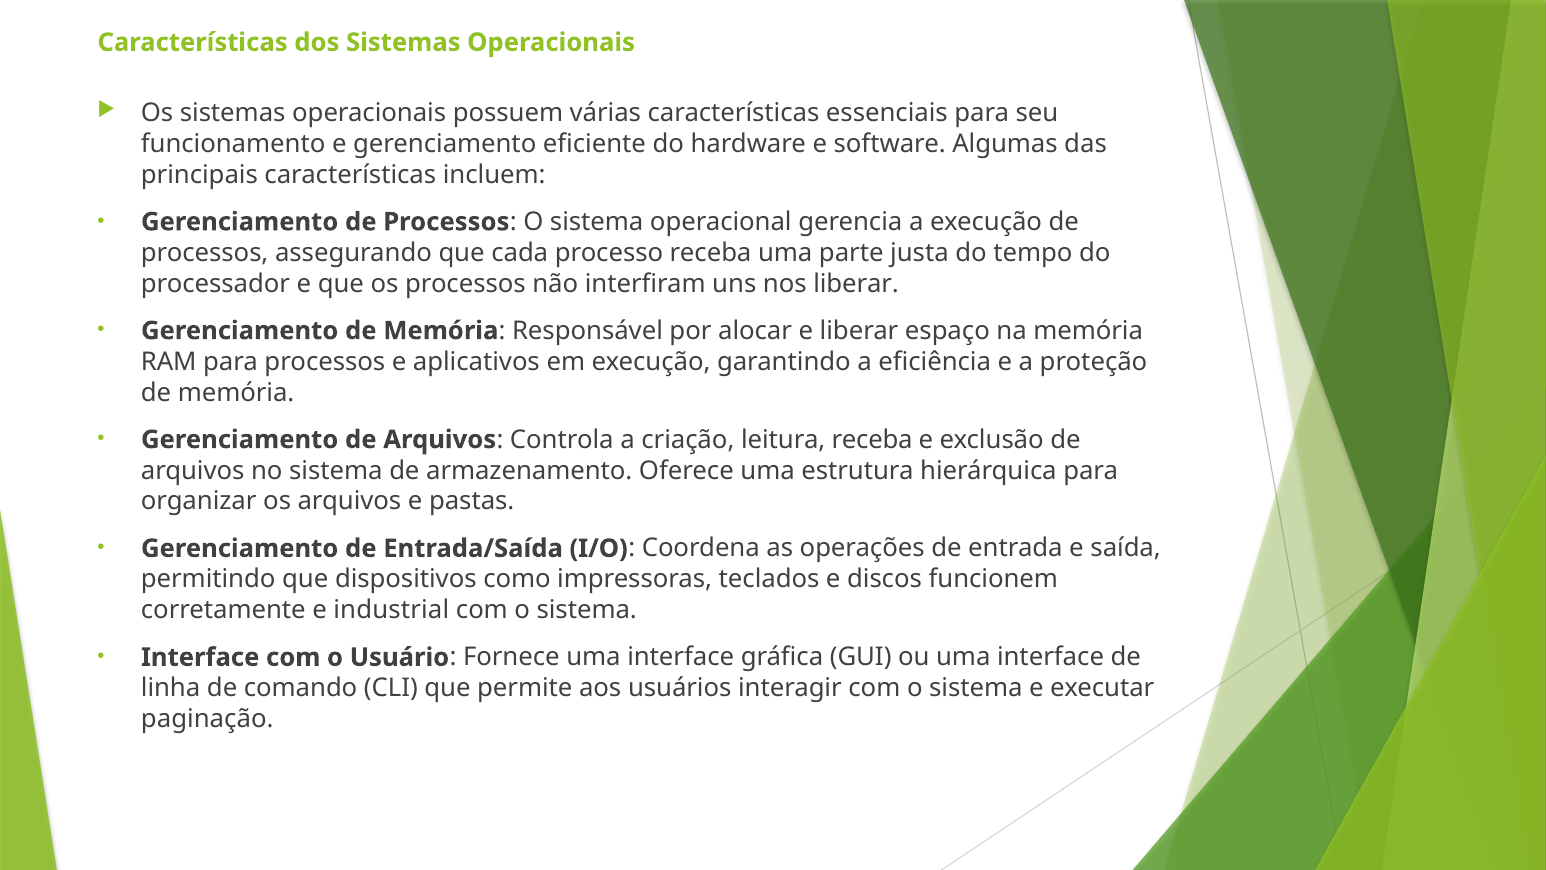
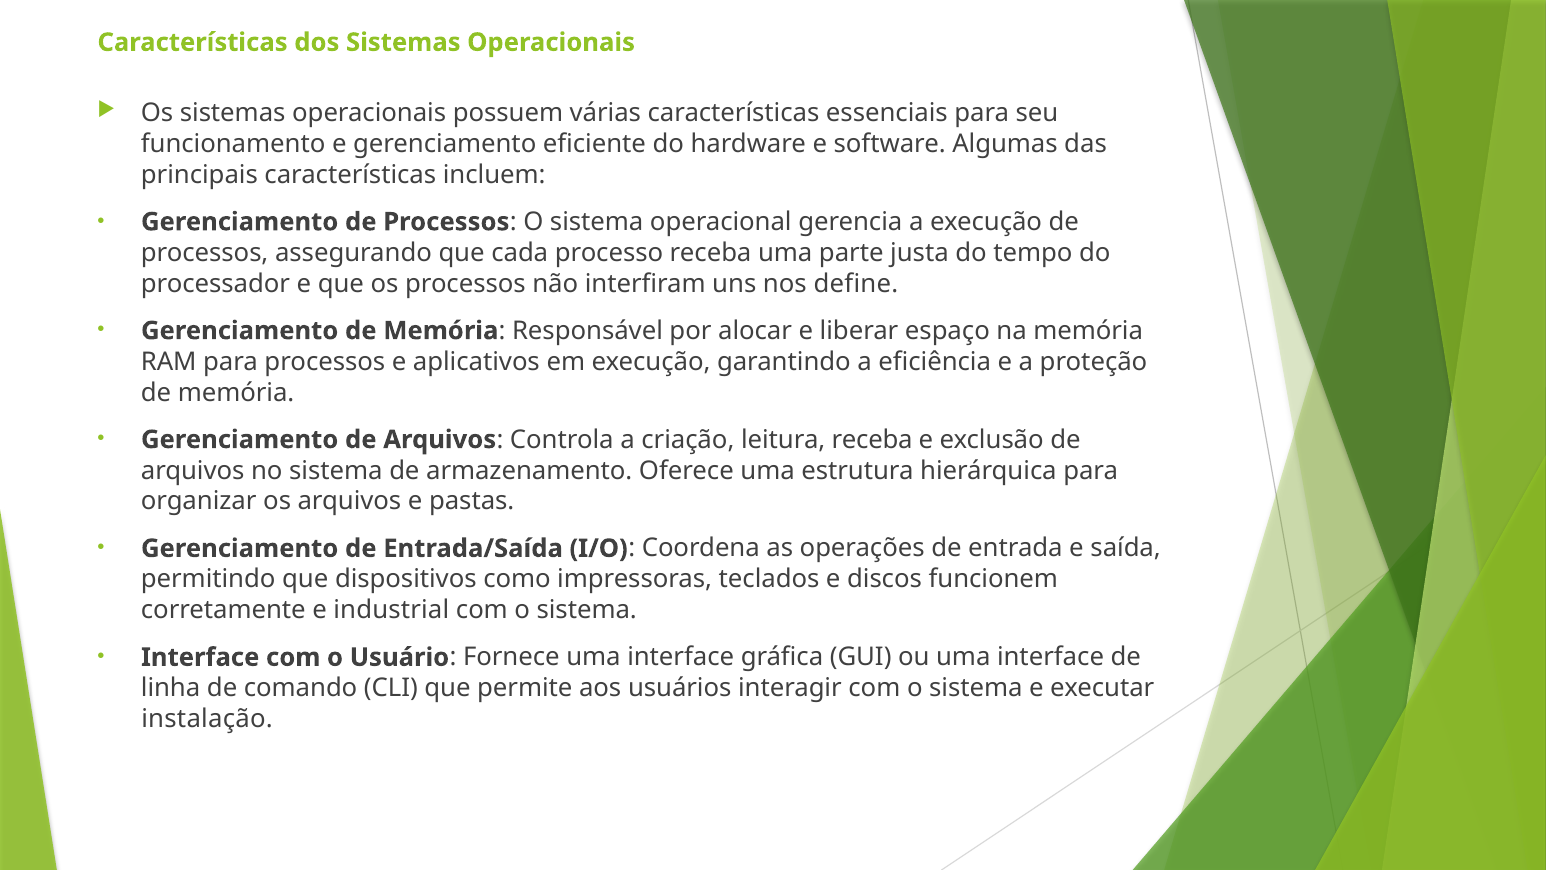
nos liberar: liberar -> define (856, 284)
paginação: paginação -> instalação (207, 719)
